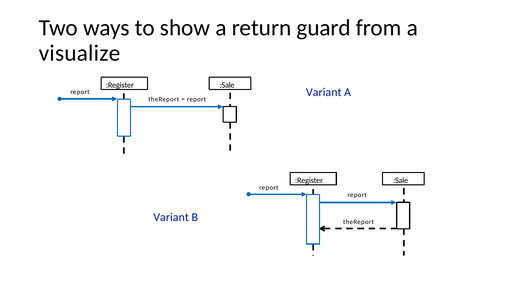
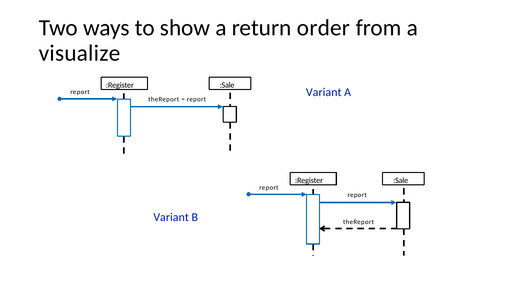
guard: guard -> order (323, 28)
